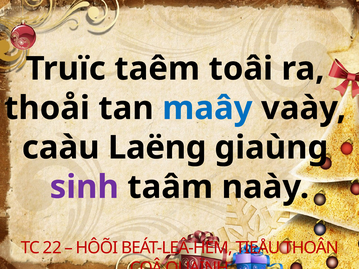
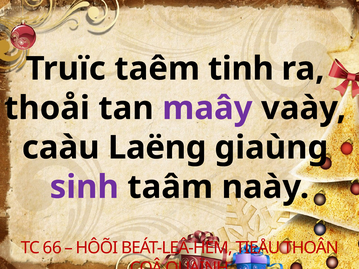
toâi: toâi -> tinh (241, 69)
maây colour: blue -> purple (207, 108)
22: 22 -> 66 (52, 248)
